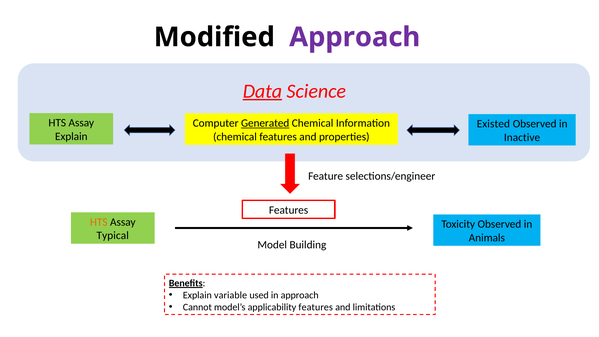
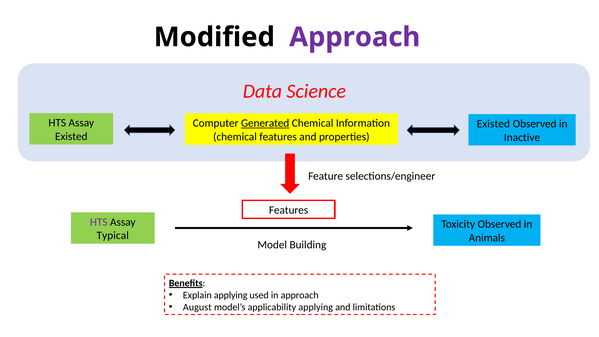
Data underline: present -> none (262, 91)
Explain: Explain -> Existed (71, 136)
HTS colour: orange -> purple (99, 222)
Explain variable: variable -> applying (231, 295)
Cannot: Cannot -> August (197, 307)
applicability features: features -> applying (316, 307)
